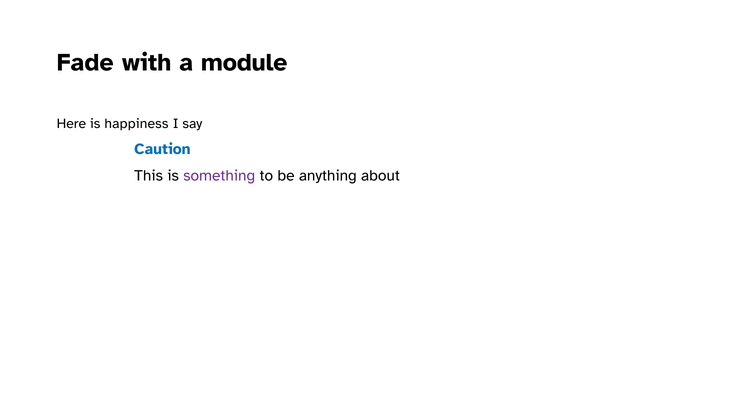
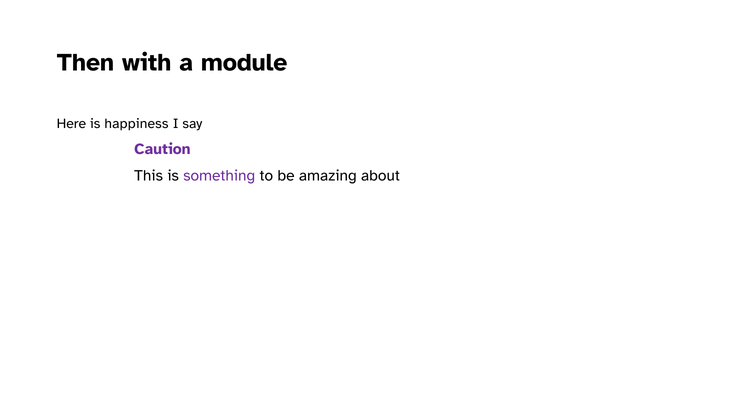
Fade: Fade -> Then (85, 63)
Caution colour: blue -> purple (162, 149)
anything: anything -> amazing (328, 175)
